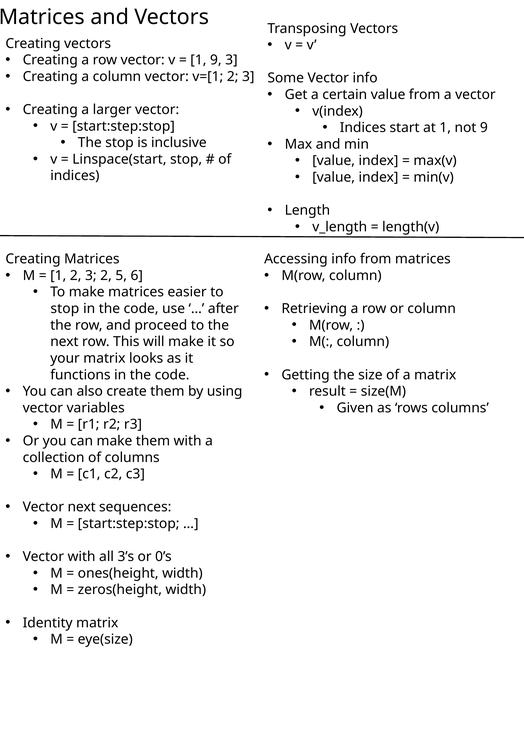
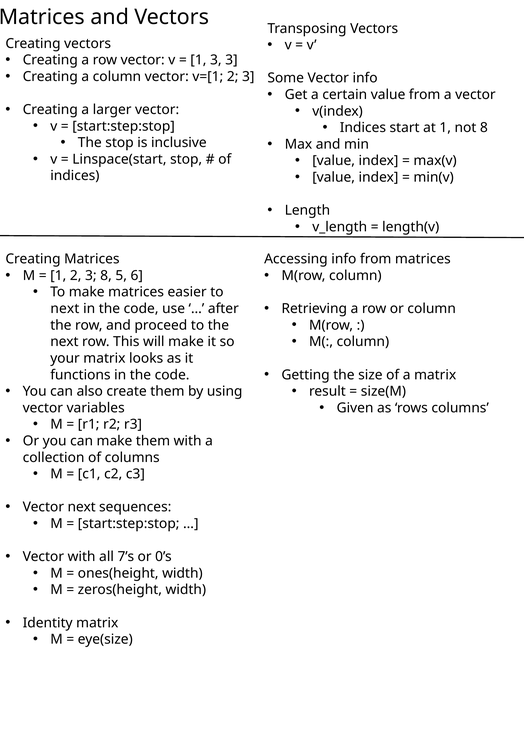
1 9: 9 -> 3 (216, 60)
not 9: 9 -> 8 (484, 128)
3 2: 2 -> 8 (106, 276)
stop: stop -> next (65, 309)
3’s: 3’s -> 7’s (126, 557)
